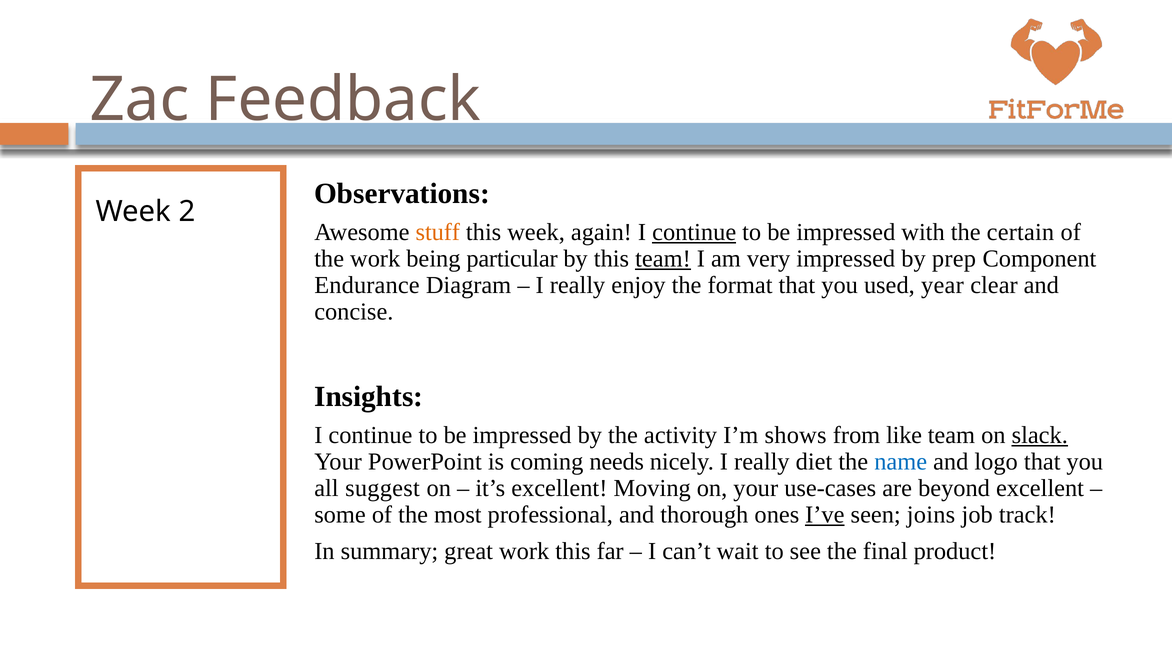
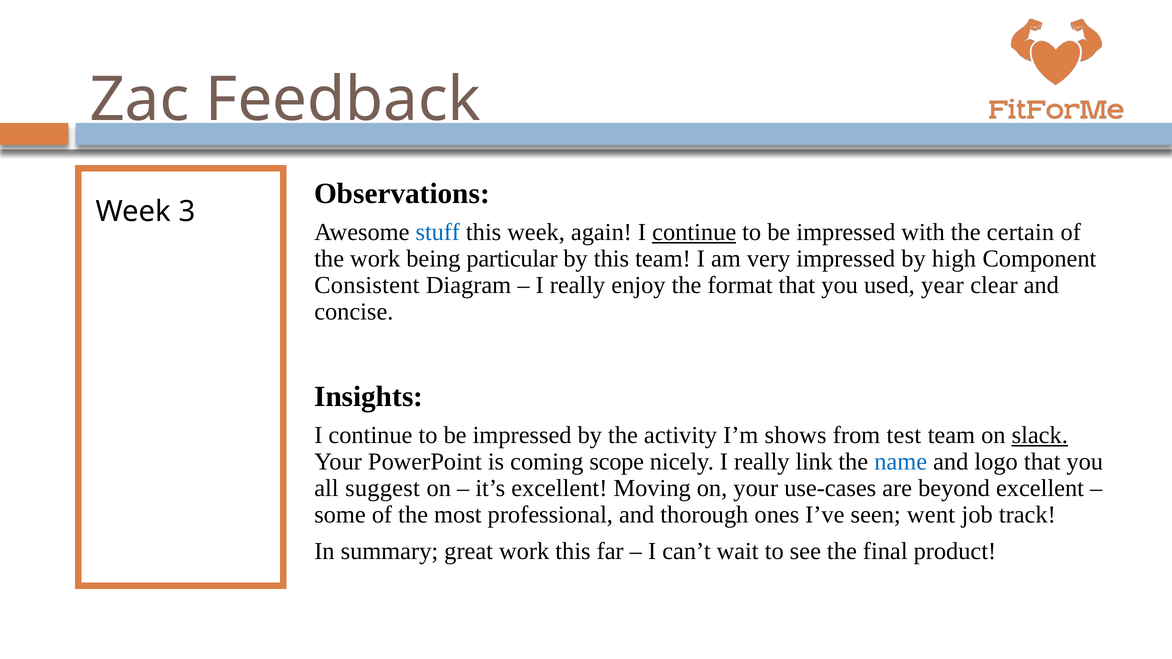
2: 2 -> 3 (187, 212)
stuff colour: orange -> blue (438, 232)
team underline: present -> none (663, 259)
prep: prep -> high (954, 259)
Endurance: Endurance -> Consistent (367, 285)
like: like -> test (904, 436)
needs: needs -> scope (617, 462)
diet: diet -> link (814, 462)
I’ve underline: present -> none (825, 515)
joins: joins -> went (931, 515)
